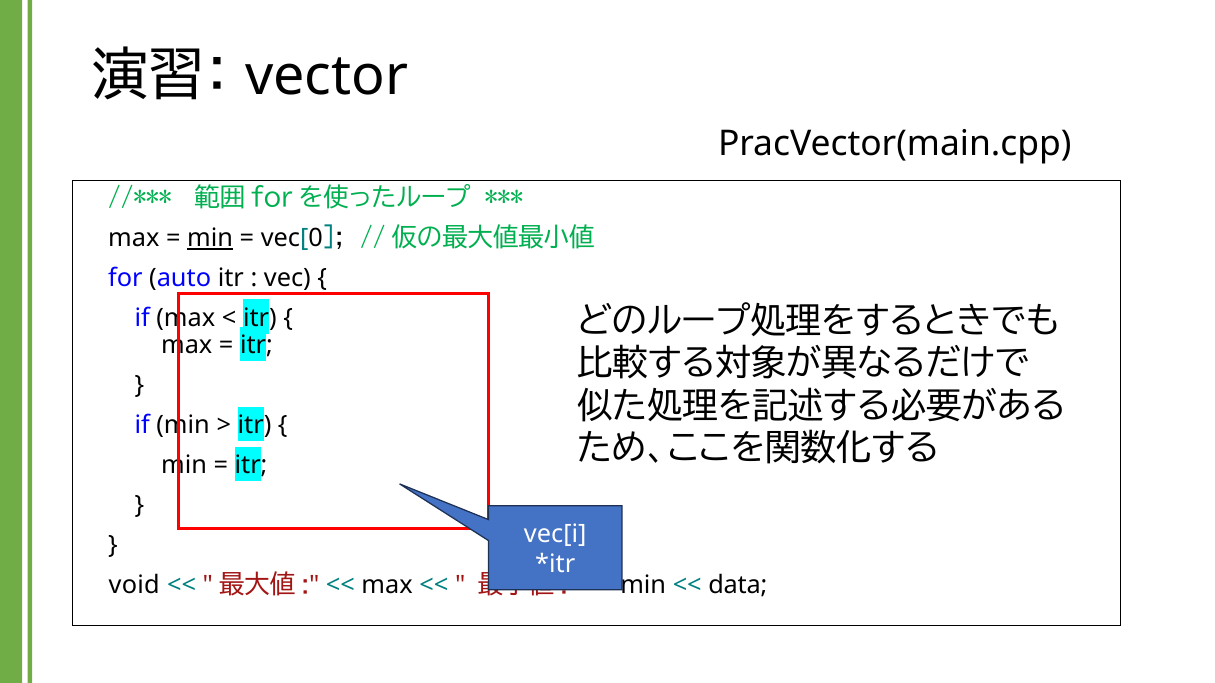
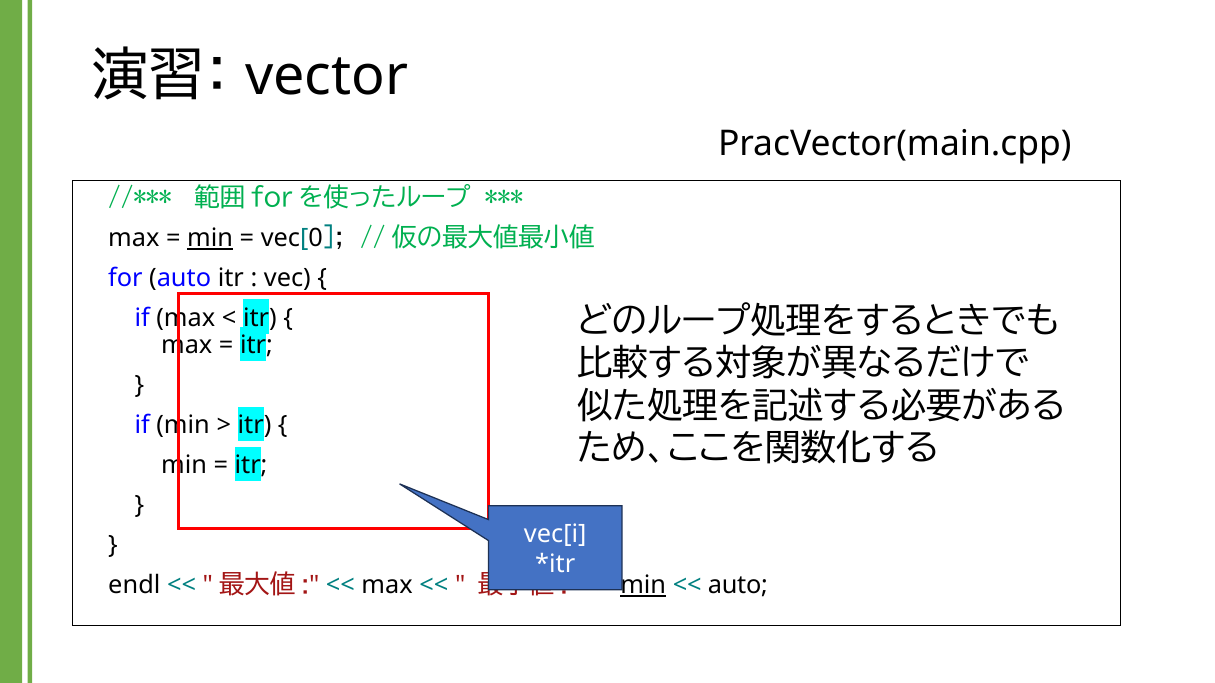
void: void -> endl (134, 586)
min underline: none -> present (643, 586)
data: data -> auto (738, 586)
